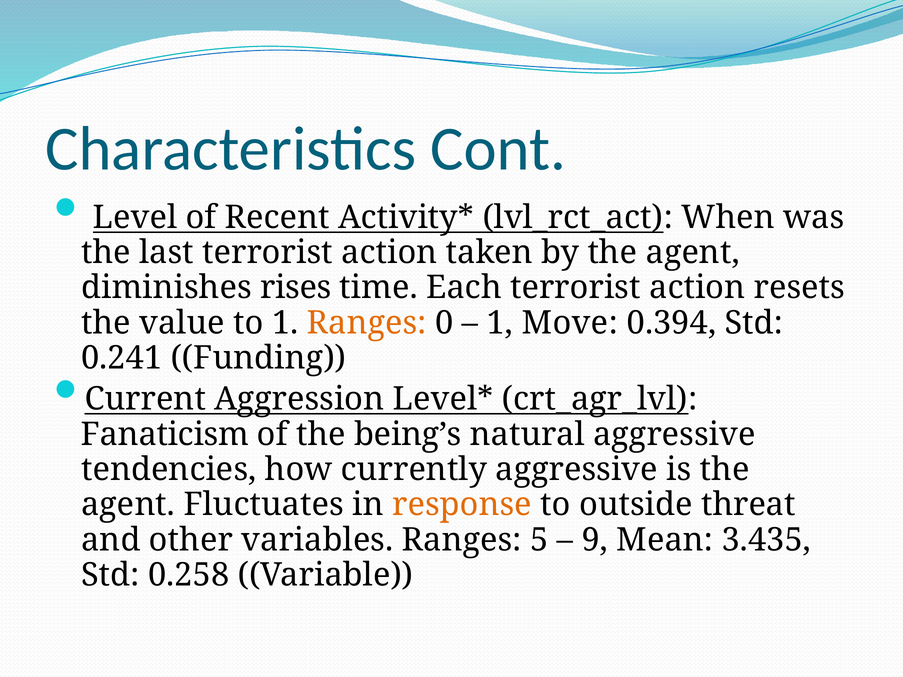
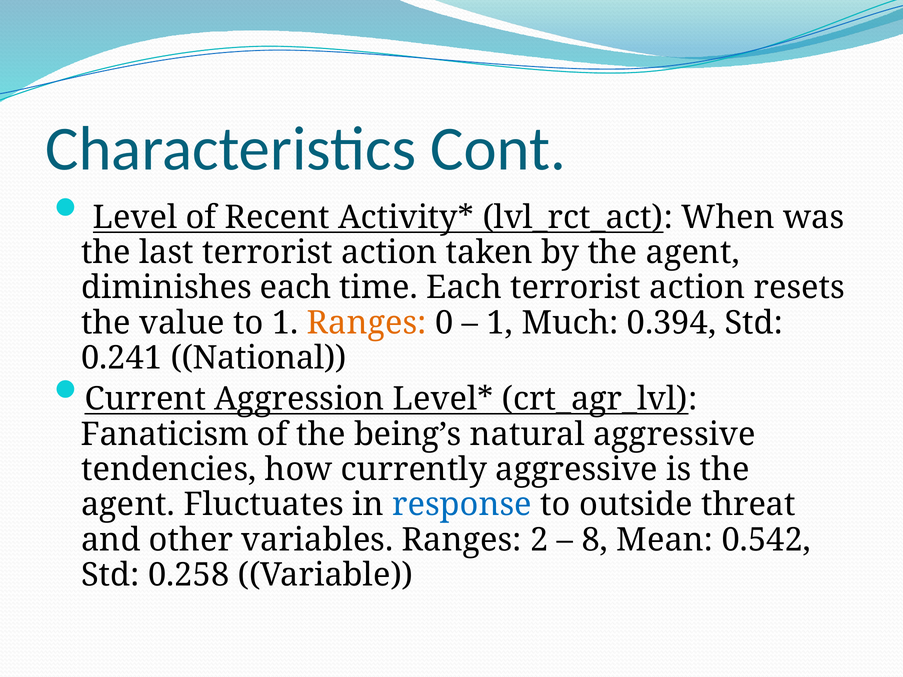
diminishes rises: rises -> each (296, 288)
Move: Move -> Much (570, 323)
Funding: Funding -> National (259, 358)
response colour: orange -> blue (462, 505)
5: 5 -> 2 (539, 540)
9: 9 -> 8 (595, 540)
3.435: 3.435 -> 0.542 (766, 540)
